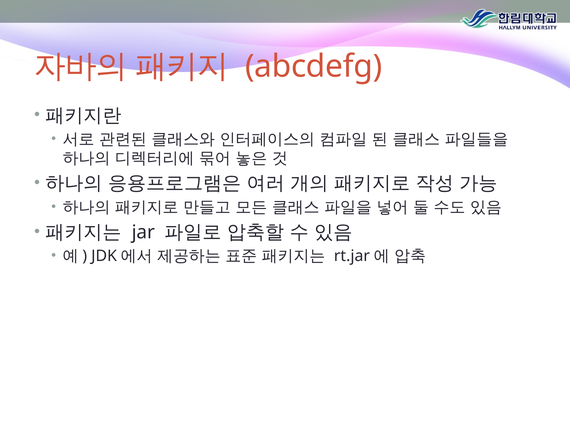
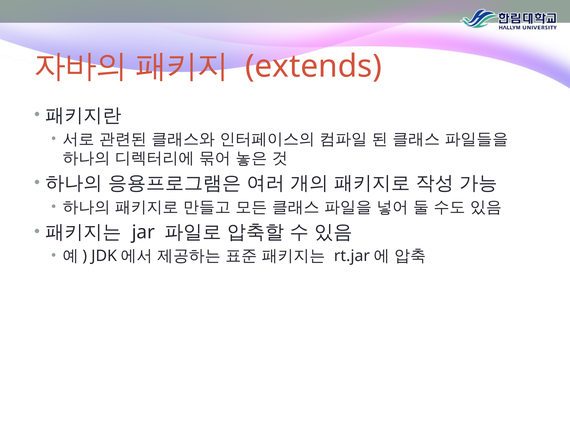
abcdefg: abcdefg -> extends (313, 66)
